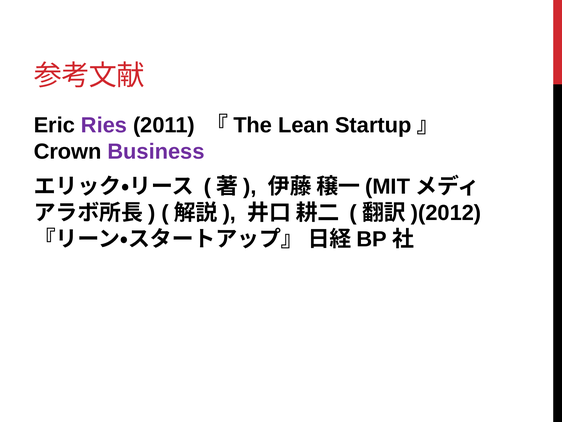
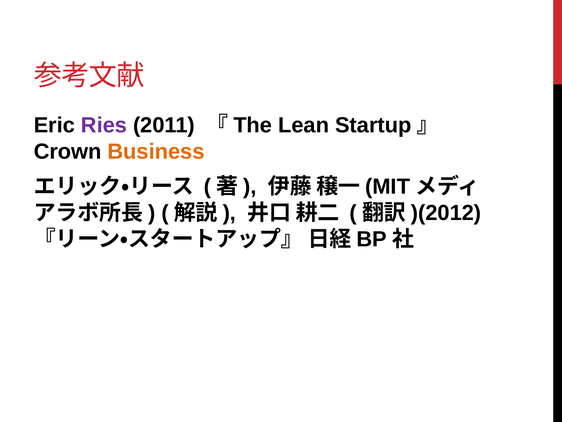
Business colour: purple -> orange (156, 151)
